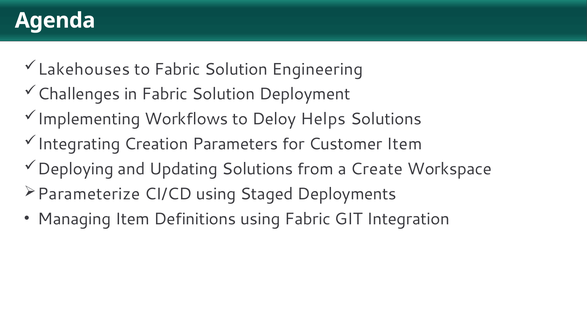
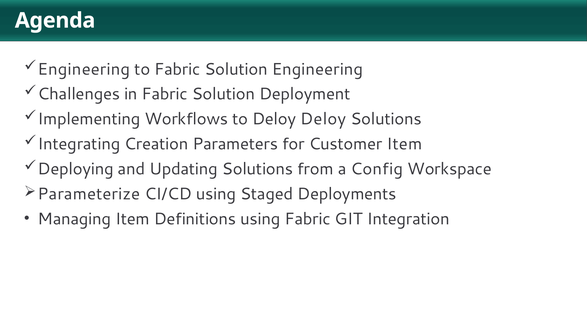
Lakehouses: Lakehouses -> Engineering (84, 69)
Deloy Helps: Helps -> Deloy (323, 119)
Create: Create -> Config (377, 169)
